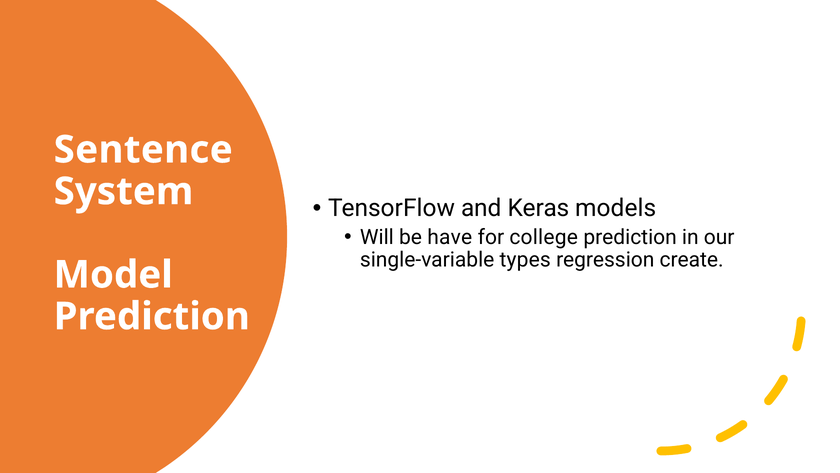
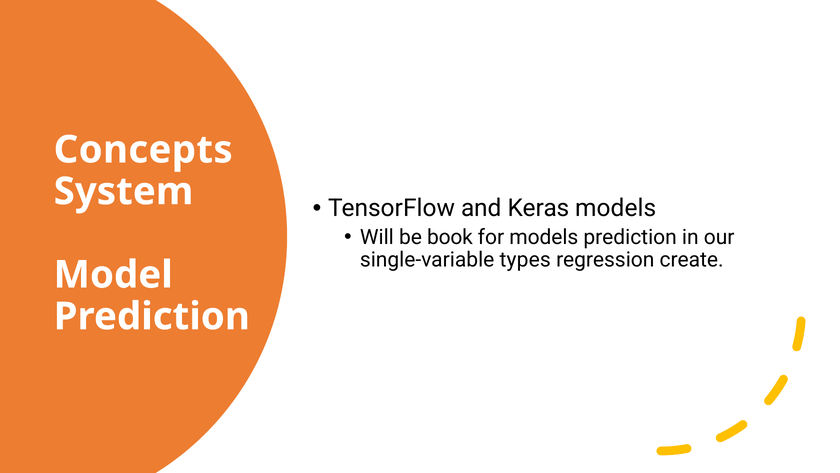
Sentence: Sentence -> Concepts (143, 150)
have: have -> book (450, 237)
for college: college -> models (544, 237)
